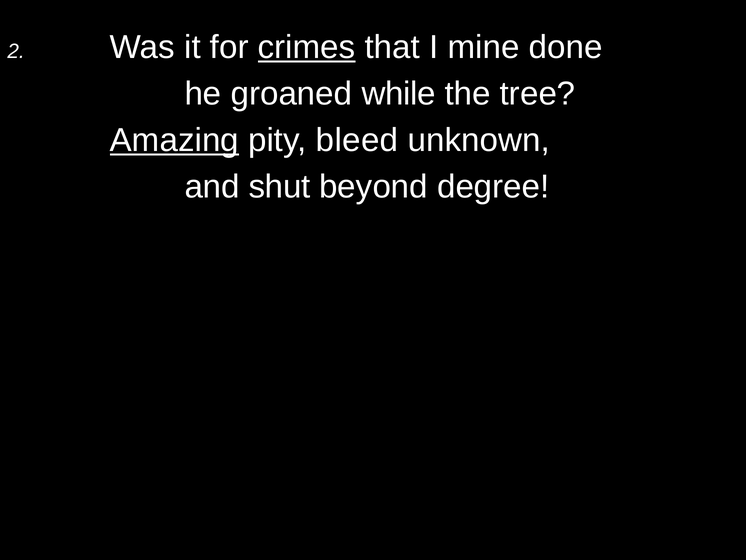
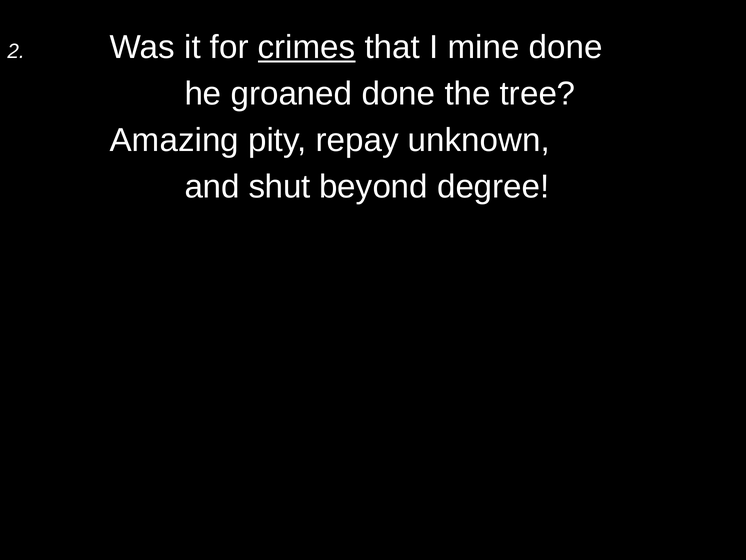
groaned while: while -> done (398, 94)
Amazing underline: present -> none (174, 140)
bleed: bleed -> repay (357, 140)
